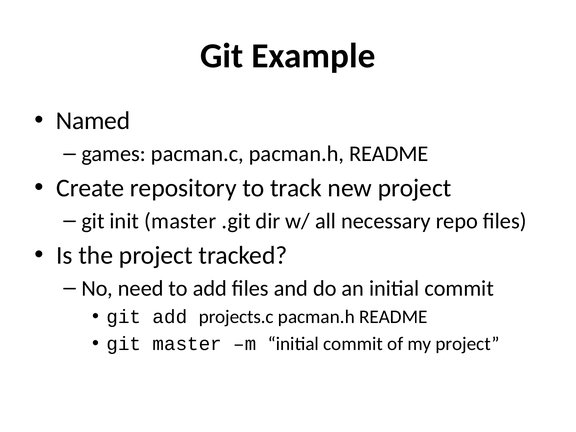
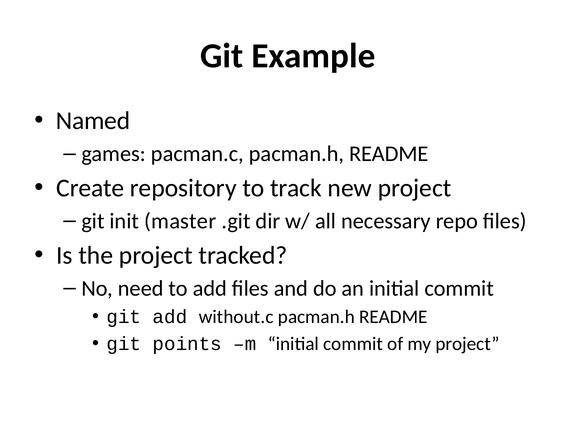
projects.c: projects.c -> without.c (236, 317)
git master: master -> points (187, 344)
